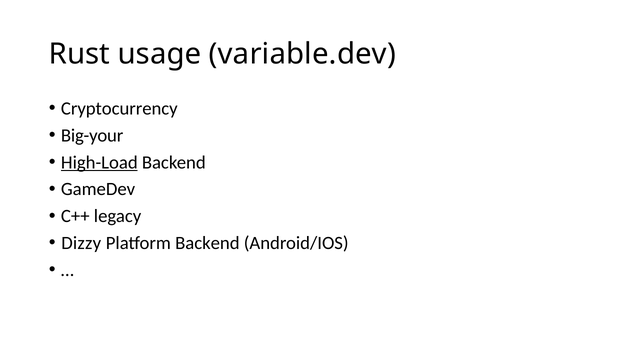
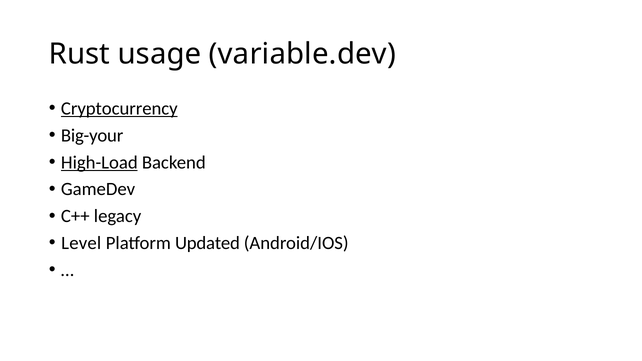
Cryptocurrency underline: none -> present (119, 109)
Dizzy: Dizzy -> Level (81, 243)
Platform Backend: Backend -> Updated (207, 243)
